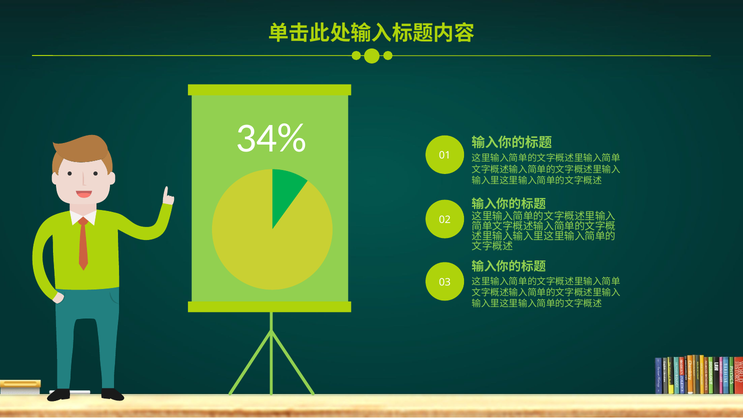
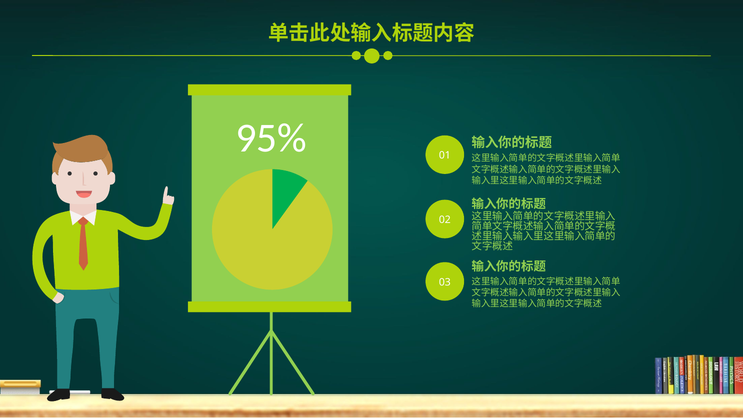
34%: 34% -> 95% (271, 138)
